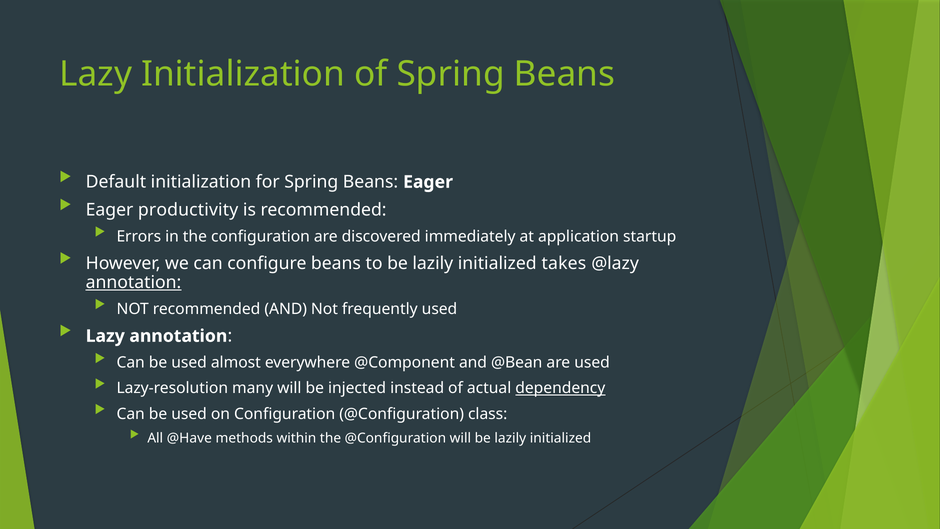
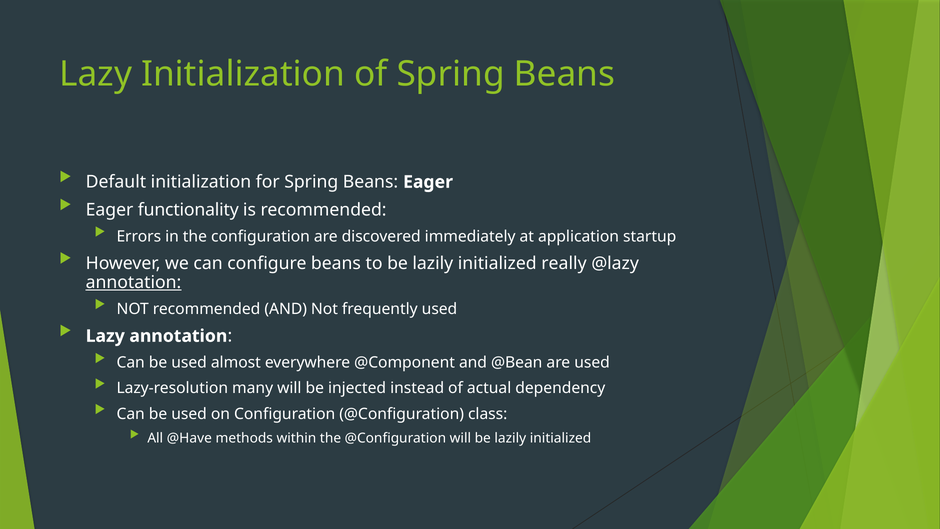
productivity: productivity -> functionality (188, 210)
takes: takes -> really (564, 263)
dependency underline: present -> none (560, 388)
